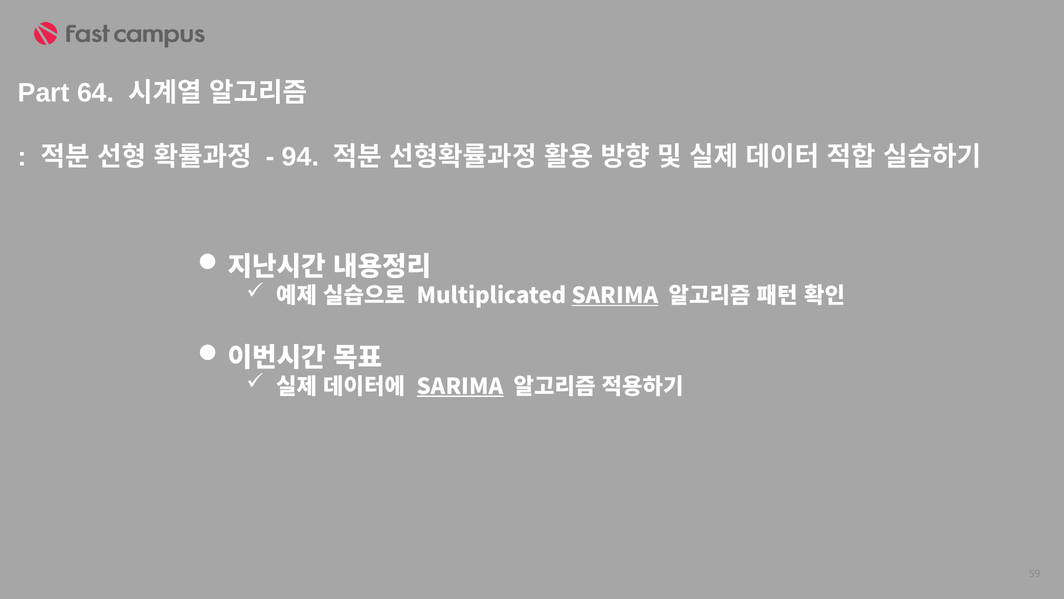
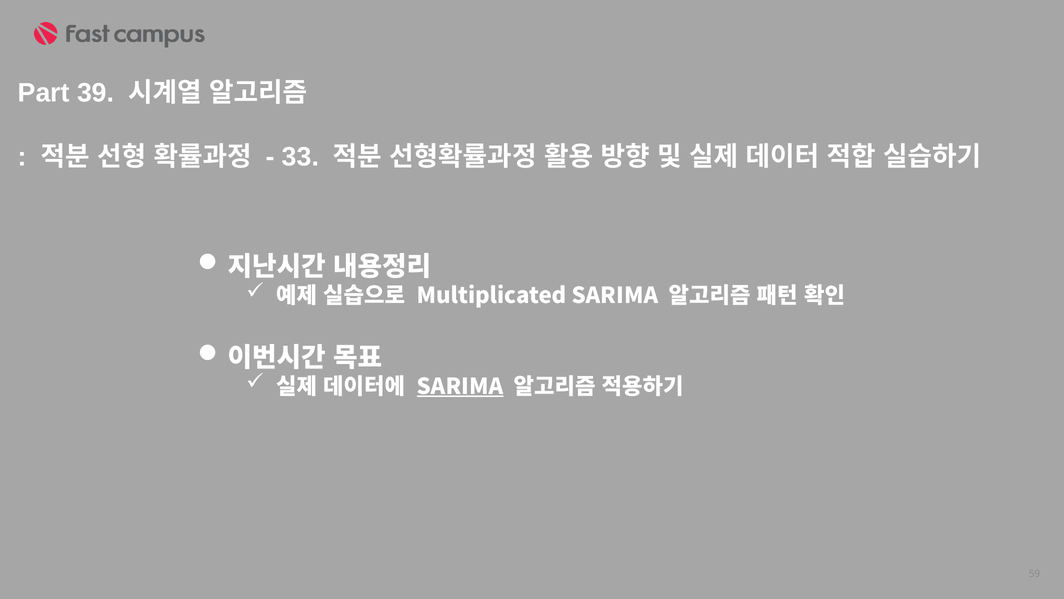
64: 64 -> 39 (96, 93)
94: 94 -> 33 (300, 157)
SARIMA underline: present -> none (615, 296)
